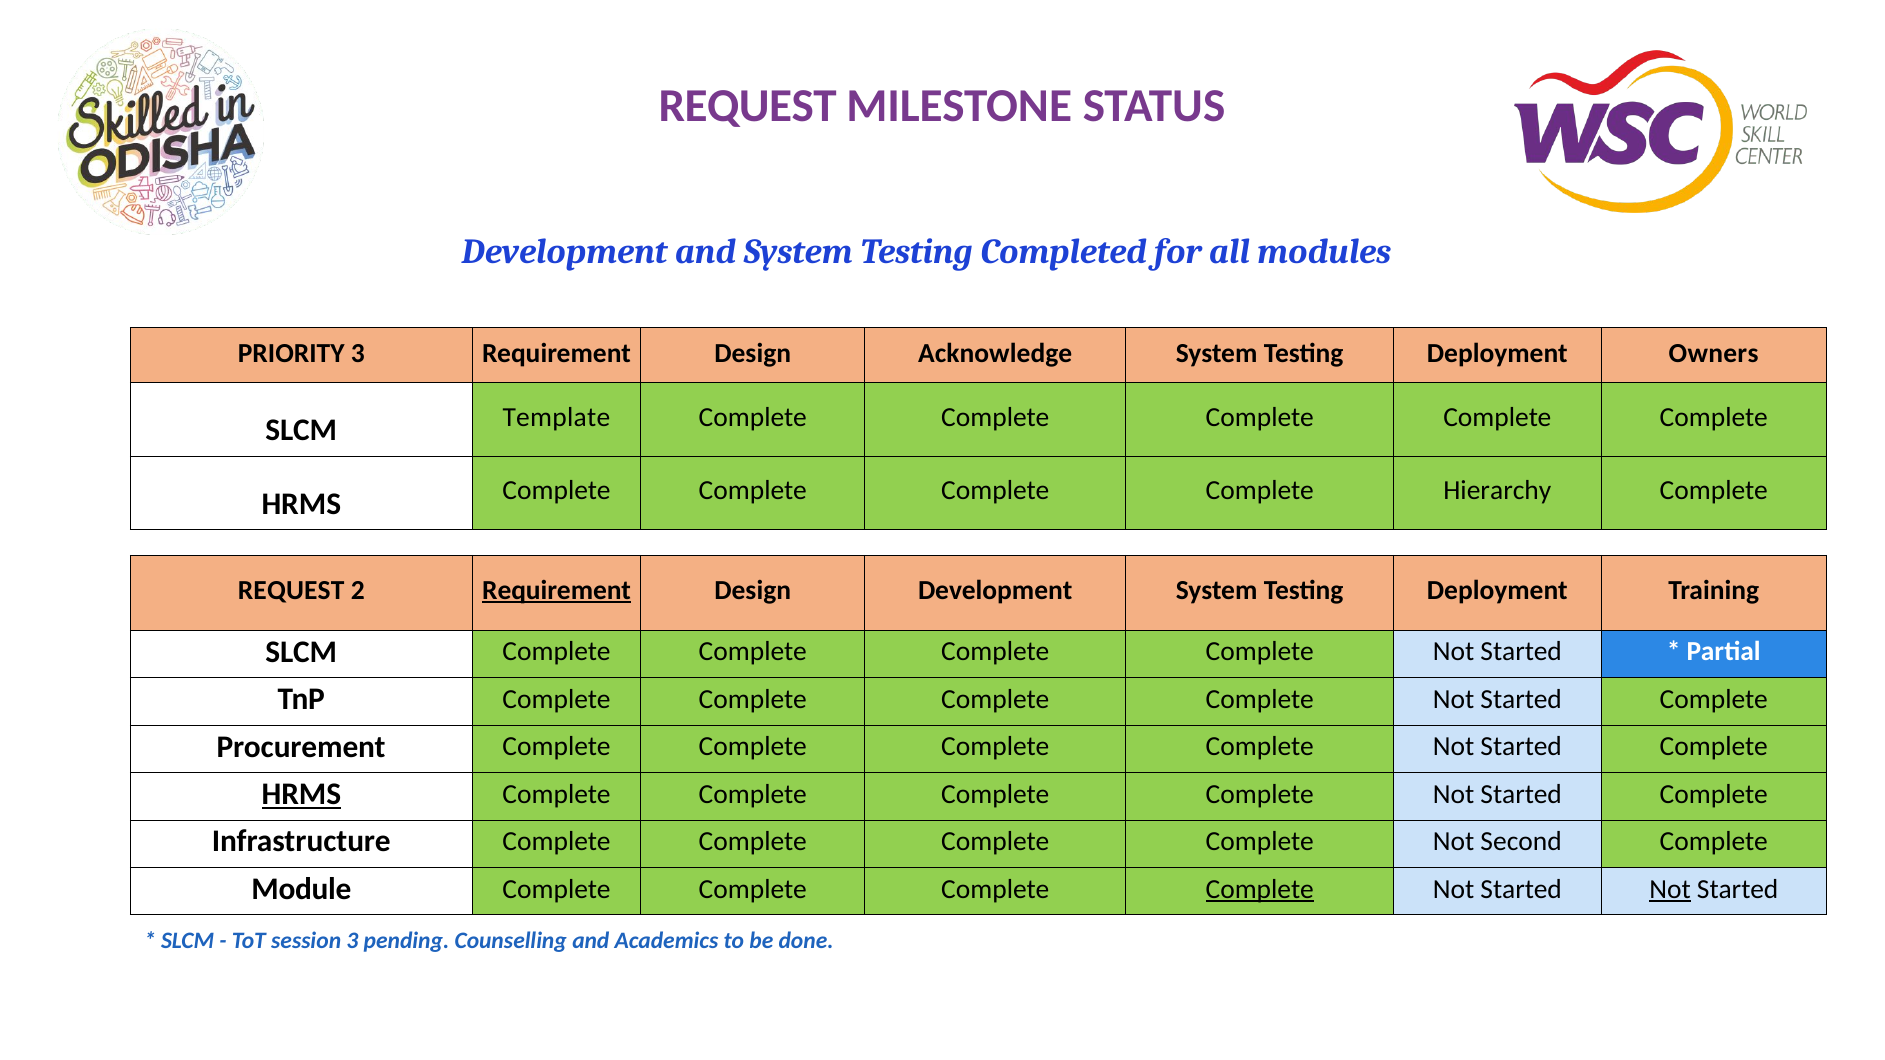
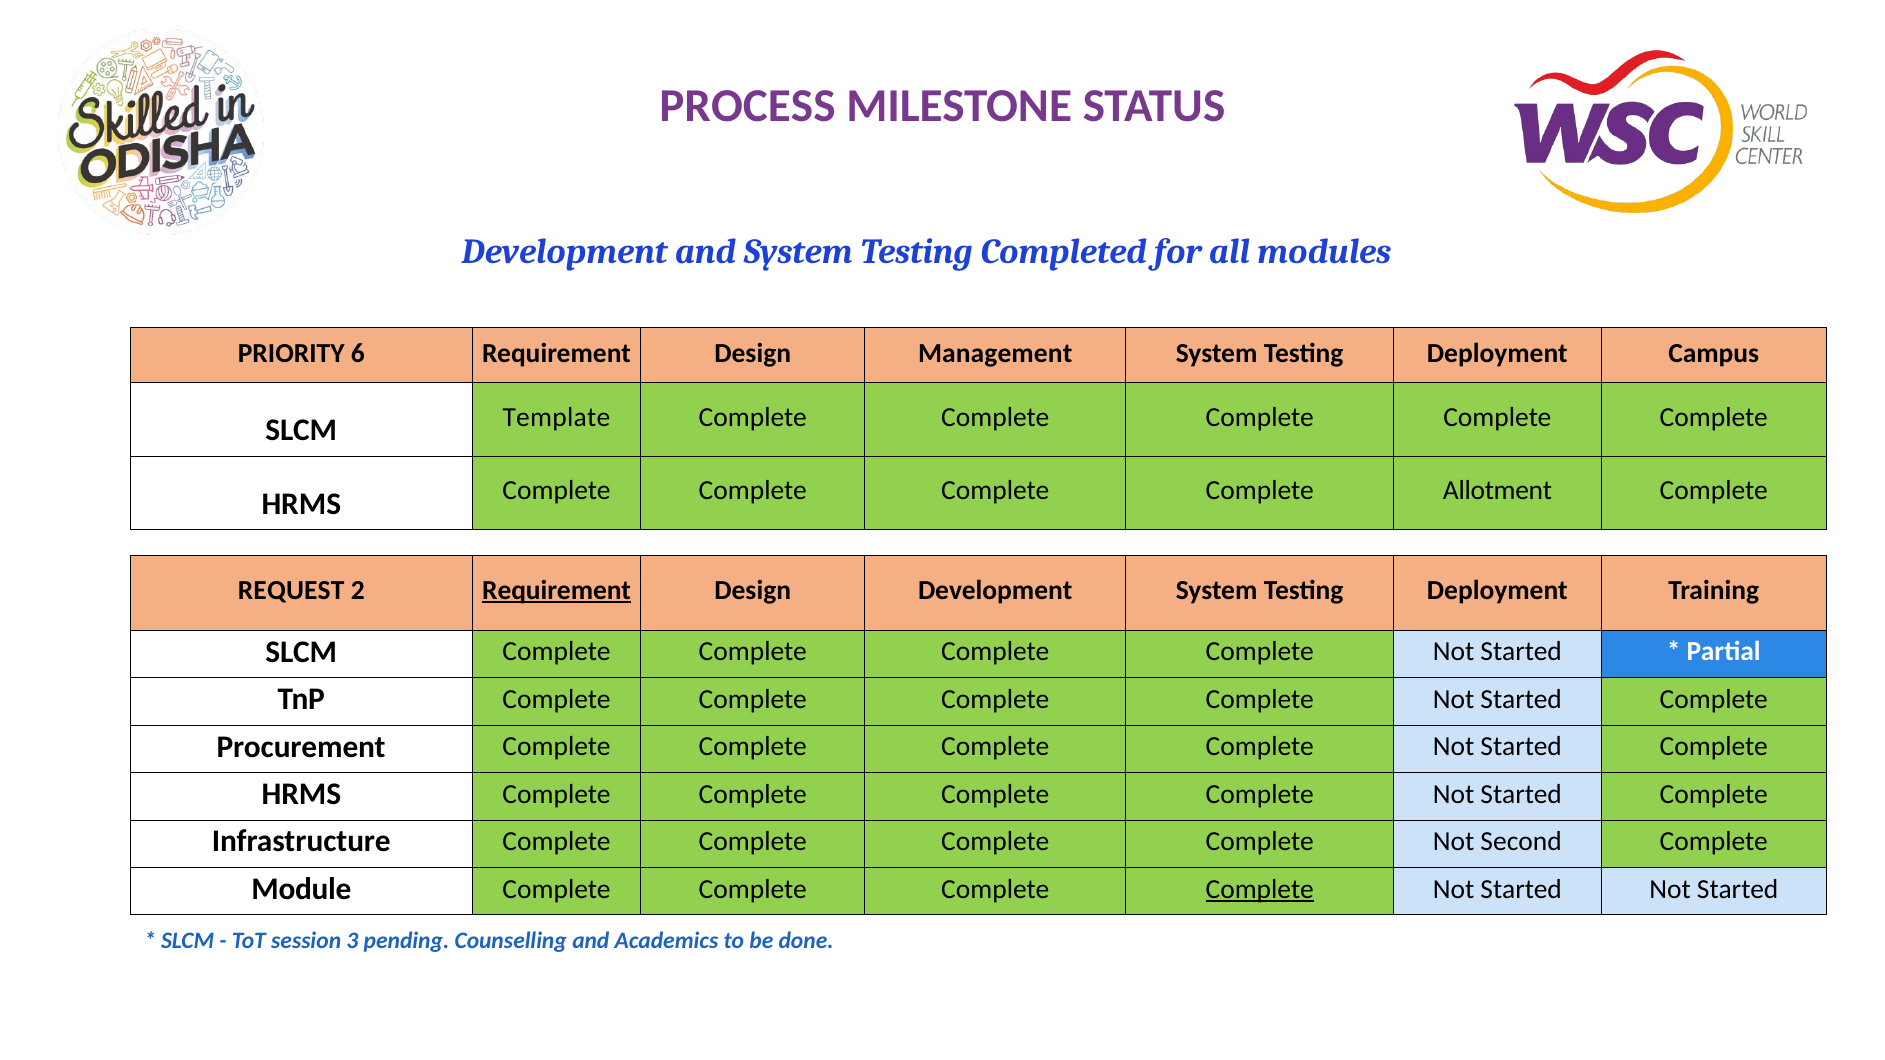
REQUEST: REQUEST -> PROCESS (747, 106)
PRIORITY 3: 3 -> 6 (358, 353)
Acknowledge: Acknowledge -> Management (995, 353)
Owners: Owners -> Campus (1714, 353)
Hierarchy: Hierarchy -> Allotment (1497, 491)
HRMS underline: present -> none (301, 794)
Not underline: present -> none (1670, 889)
